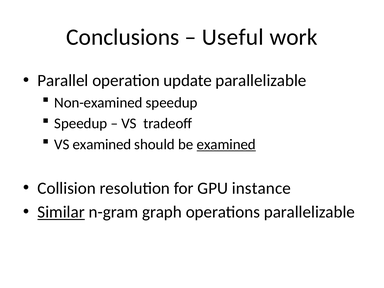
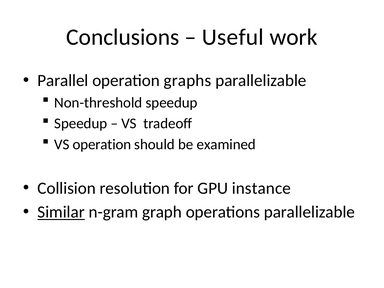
update: update -> graphs (187, 81)
Non-examined: Non-examined -> Non-threshold (98, 103)
VS examined: examined -> operation (102, 144)
examined underline: present -> none (226, 144)
